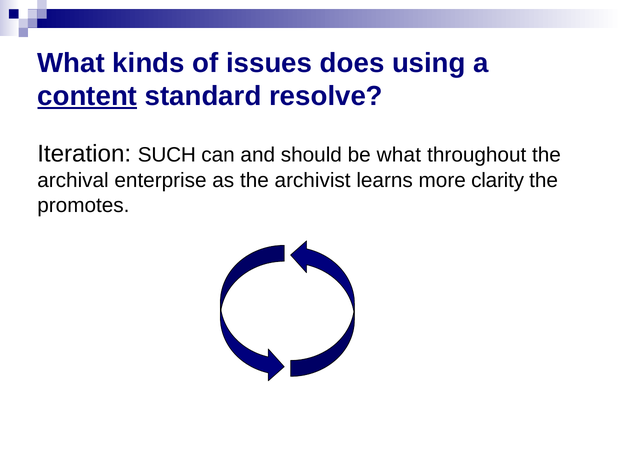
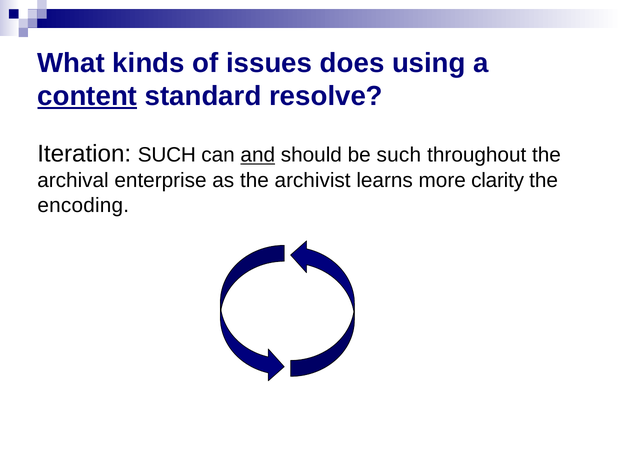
and underline: none -> present (258, 155)
be what: what -> such (399, 155)
promotes: promotes -> encoding (83, 206)
